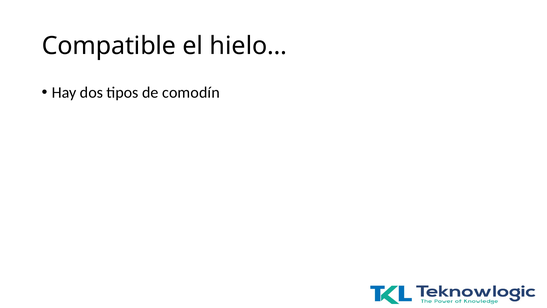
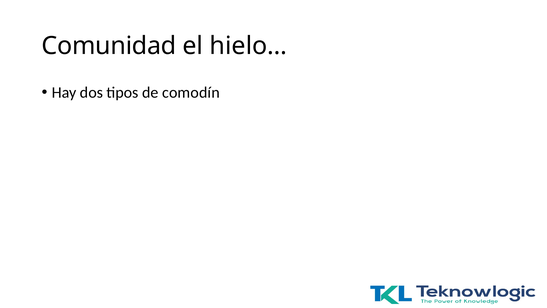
Compatible: Compatible -> Comunidad (109, 46)
